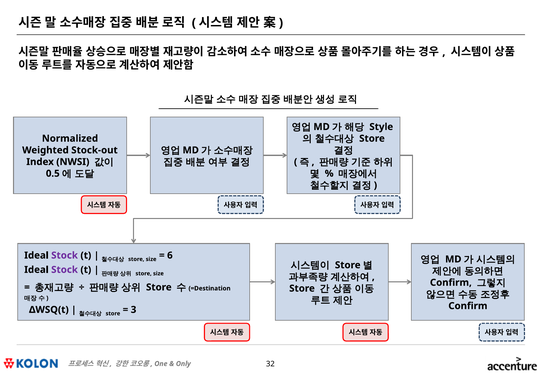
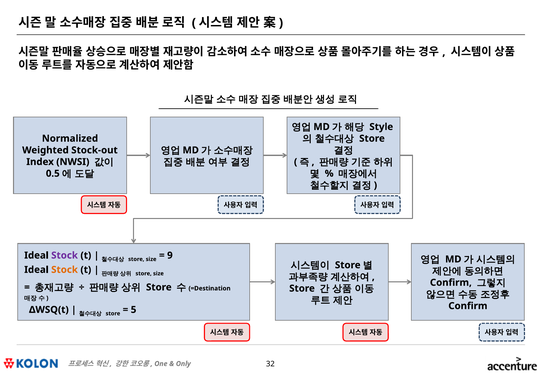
6: 6 -> 9 (170, 255)
Stock colour: purple -> orange (65, 269)
3: 3 -> 5 (134, 309)
